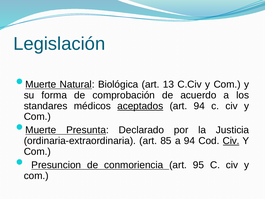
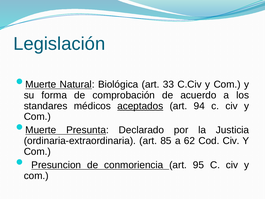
13: 13 -> 33 (168, 84)
a 94: 94 -> 62 (189, 141)
Civ underline: present -> none (231, 141)
